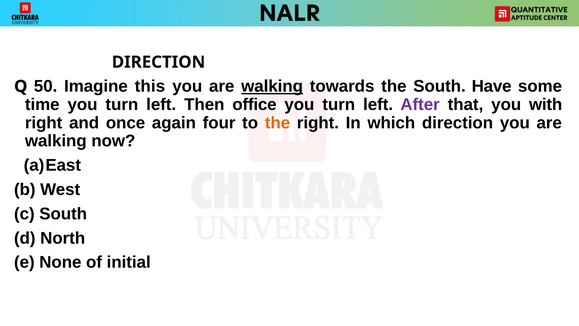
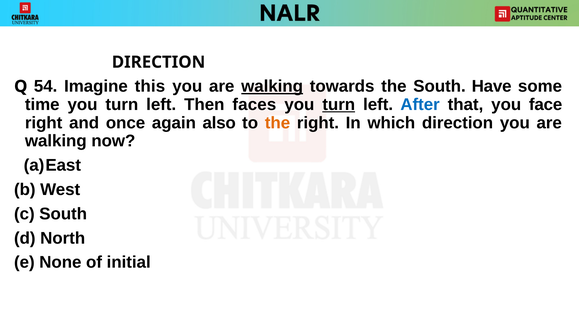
50: 50 -> 54 (46, 86)
office: office -> faces (254, 105)
turn underline: none -> present (339, 105)
After colour: purple -> blue (420, 105)
with: with -> face (546, 105)
four: four -> also (219, 123)
